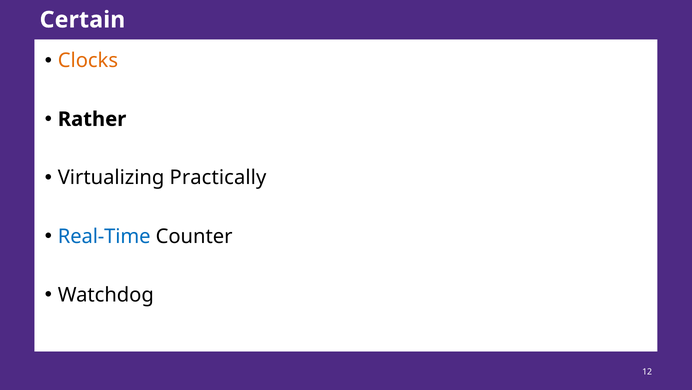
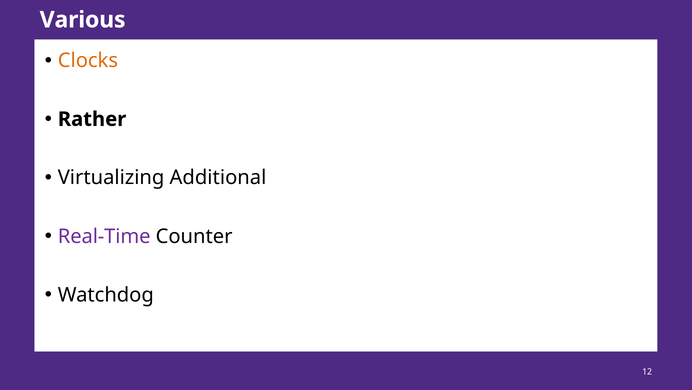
Certain: Certain -> Various (83, 20)
Practically: Practically -> Additional (218, 177)
Real-Time colour: blue -> purple (104, 236)
